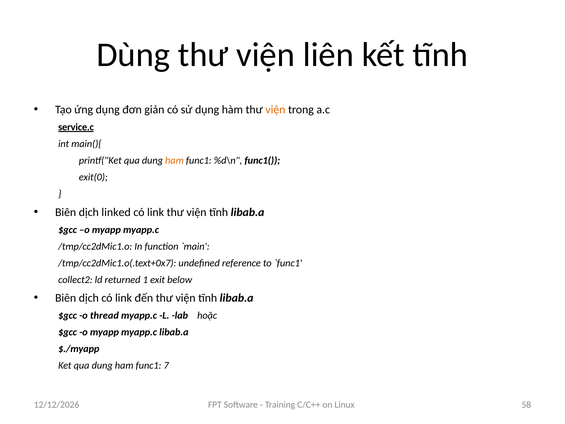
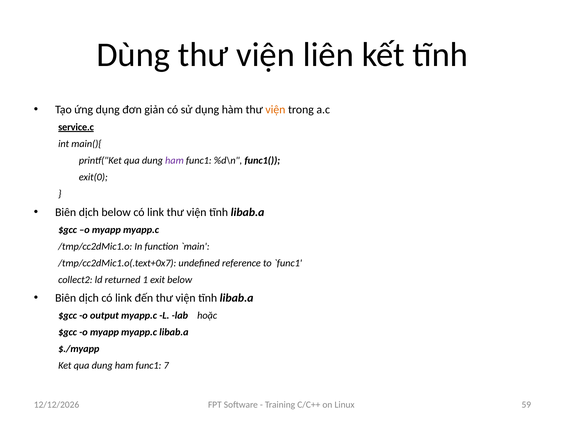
ham colour: orange -> purple (174, 160)
dịch linked: linked -> below (116, 212)
thread: thread -> output (104, 315)
58: 58 -> 59 (526, 405)
